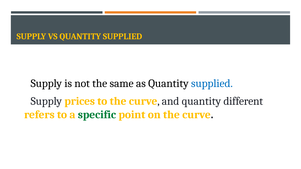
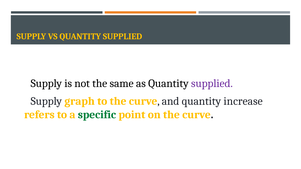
supplied colour: blue -> purple (212, 84)
prices: prices -> graph (80, 101)
different: different -> increase (243, 101)
